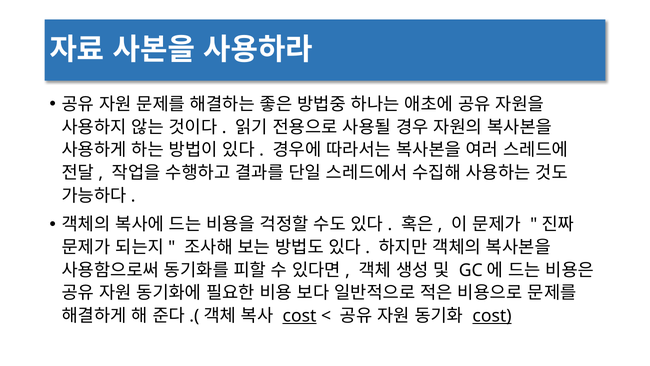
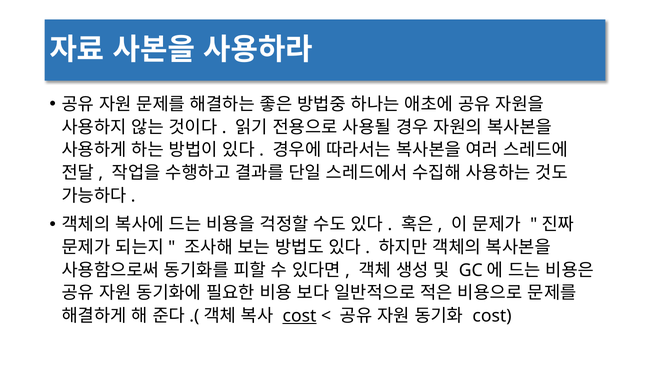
cost underline: present -> none (492, 316)
